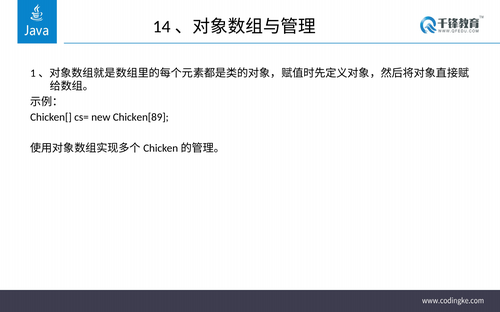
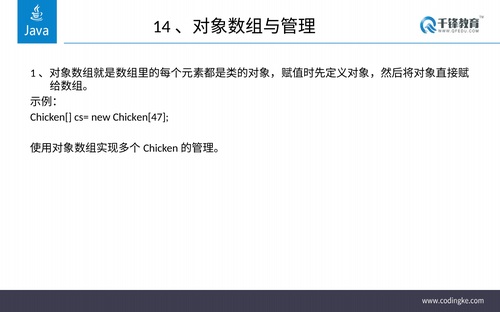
Chicken[89: Chicken[89 -> Chicken[47 (141, 117)
